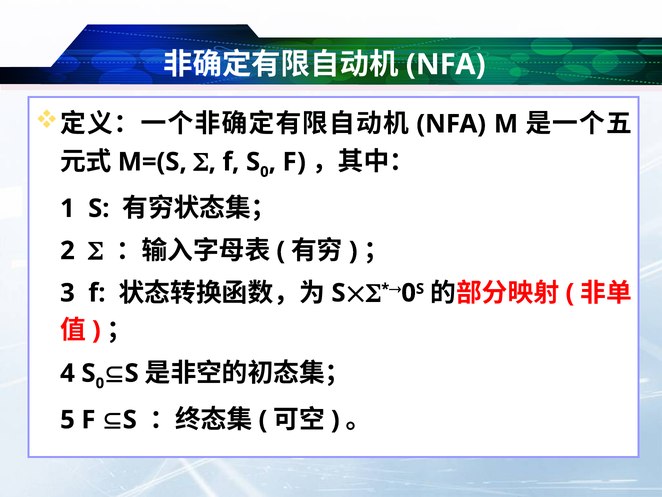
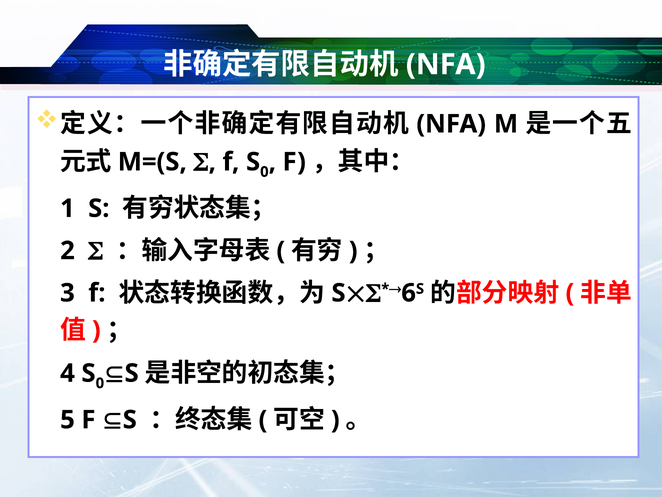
0: 0 -> 6 (409, 293)
